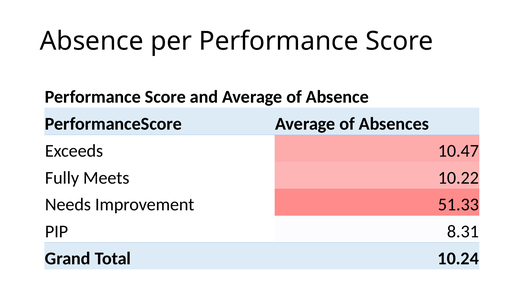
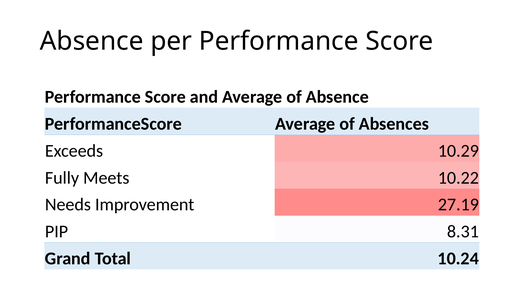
10.47: 10.47 -> 10.29 (458, 151)
51.33: 51.33 -> 27.19 (458, 205)
